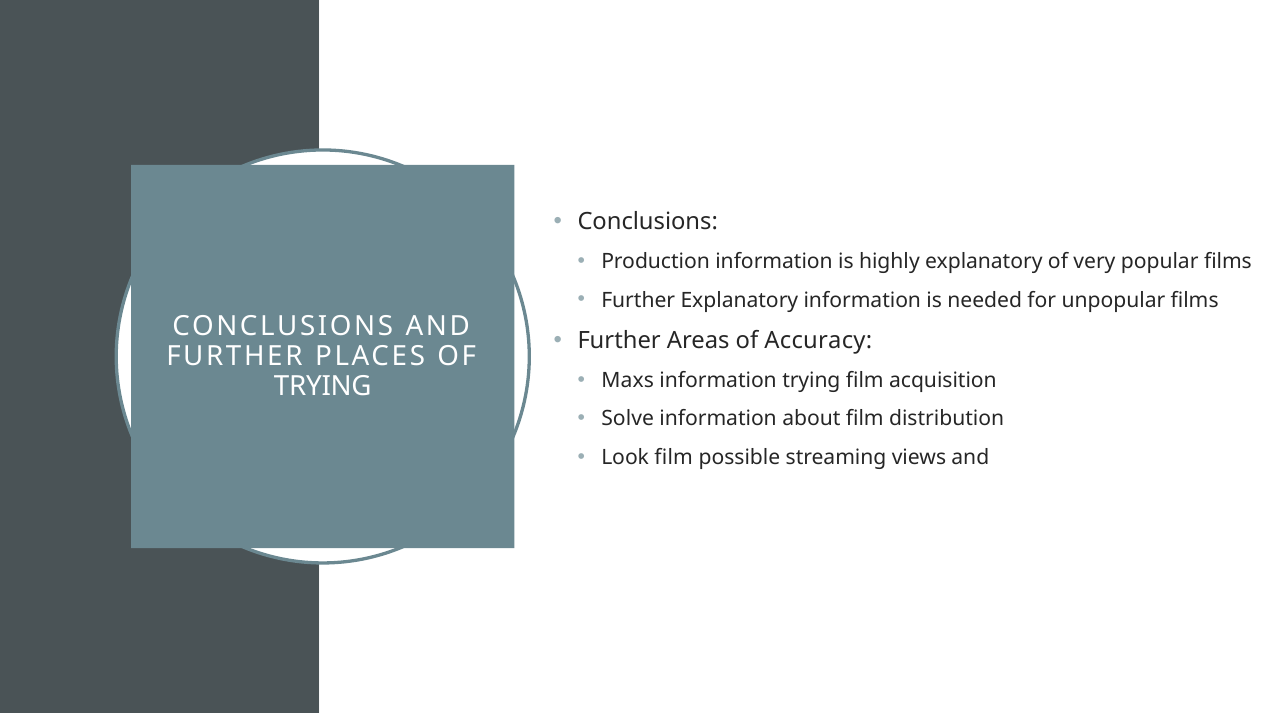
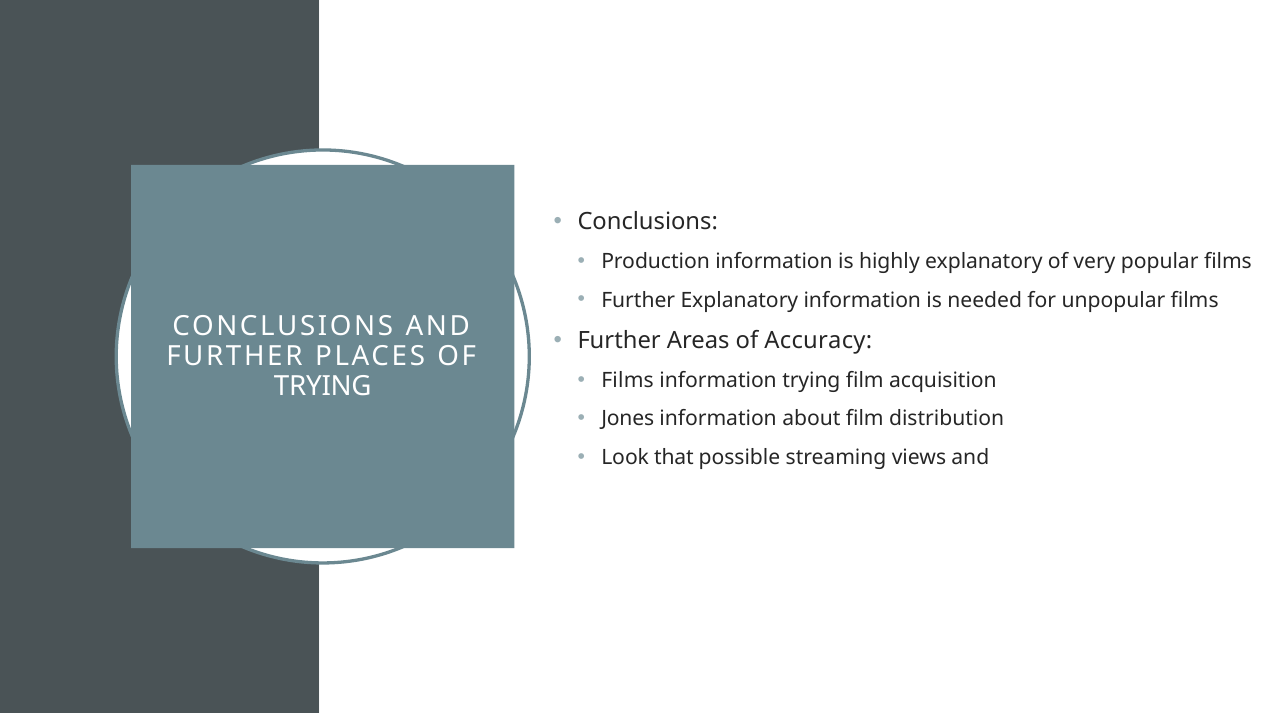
Maxs: Maxs -> Films (628, 381)
Solve: Solve -> Jones (628, 419)
Look film: film -> that (674, 458)
